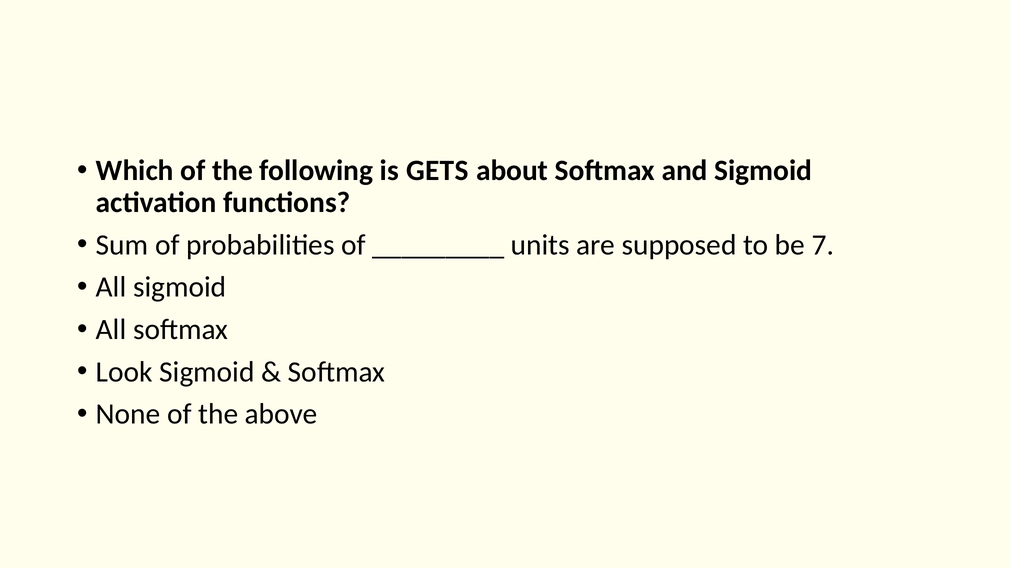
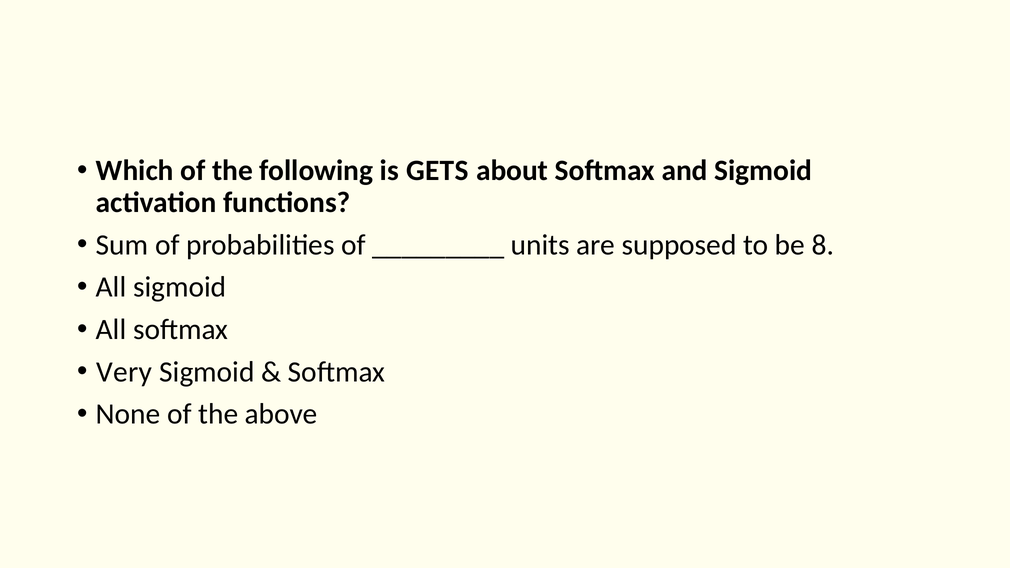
7: 7 -> 8 (823, 245)
Look: Look -> Very (124, 372)
